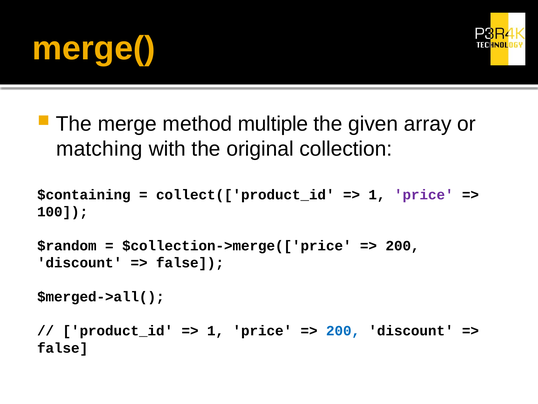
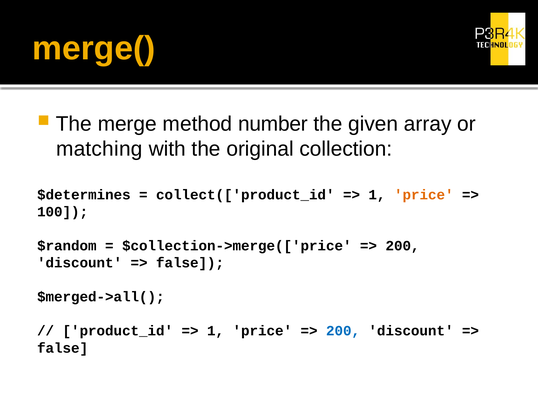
multiple: multiple -> number (273, 124)
$containing: $containing -> $determines (84, 194)
price colour: purple -> orange (424, 194)
